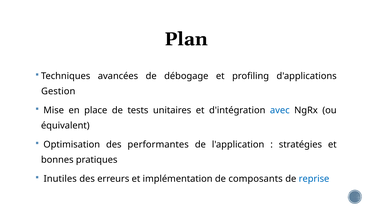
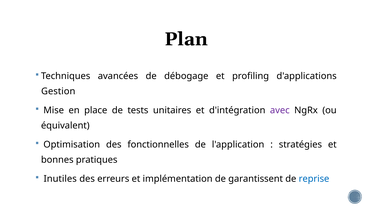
avec colour: blue -> purple (280, 111)
performantes: performantes -> fonctionnelles (158, 145)
composants: composants -> garantissent (256, 179)
